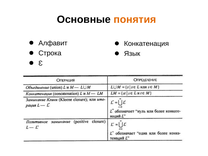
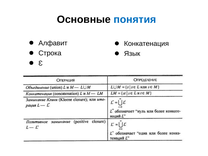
понятия colour: orange -> blue (135, 19)
